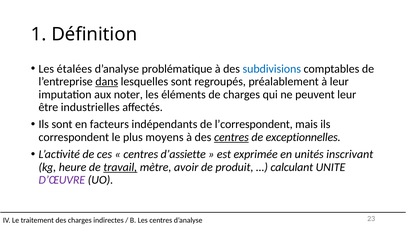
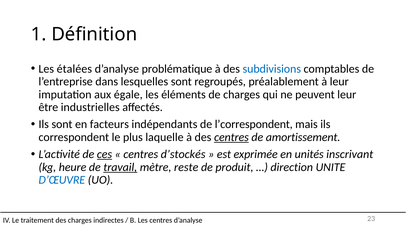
dans underline: present -> none (107, 81)
noter: noter -> égale (128, 94)
moyens: moyens -> laquelle (165, 137)
exceptionnelles: exceptionnelles -> amortissement (303, 137)
ces underline: none -> present (104, 154)
d’assiette: d’assiette -> d’stockés (183, 154)
avoir: avoir -> reste (186, 167)
calculant: calculant -> direction (292, 167)
D’ŒUVRE colour: purple -> blue (62, 179)
